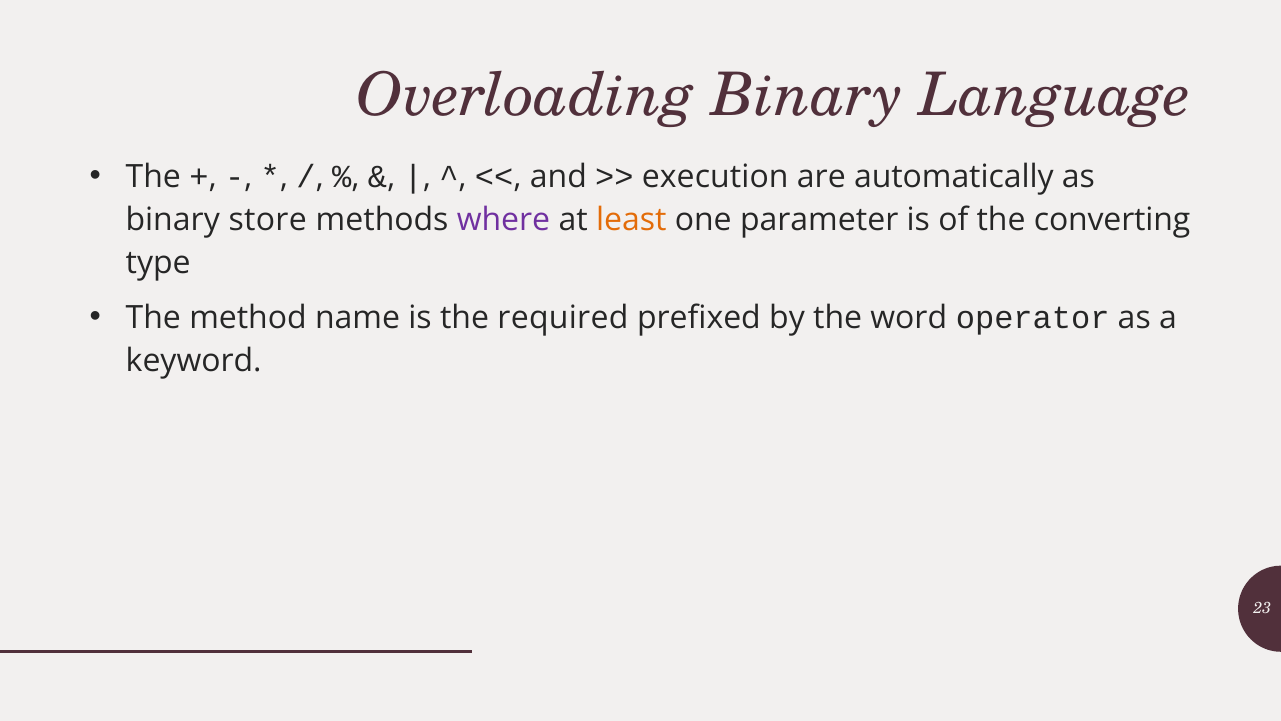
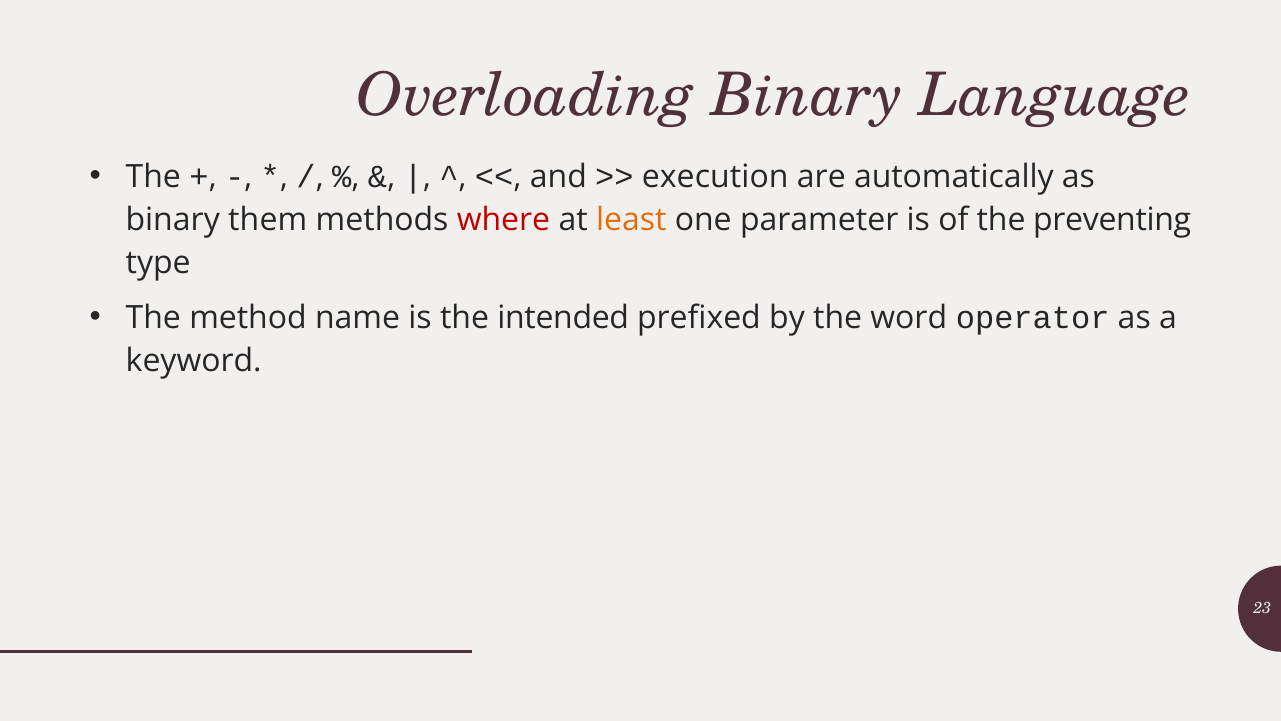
store: store -> them (268, 220)
where colour: purple -> red (504, 220)
converting: converting -> preventing (1112, 220)
required: required -> intended (563, 318)
